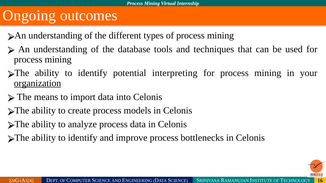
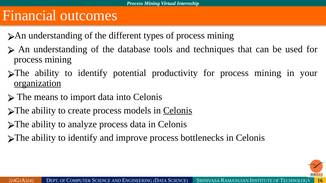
Ongoing: Ongoing -> Financial (29, 15)
interpreting: interpreting -> productivity (175, 73)
Celonis underline: none -> present (178, 111)
